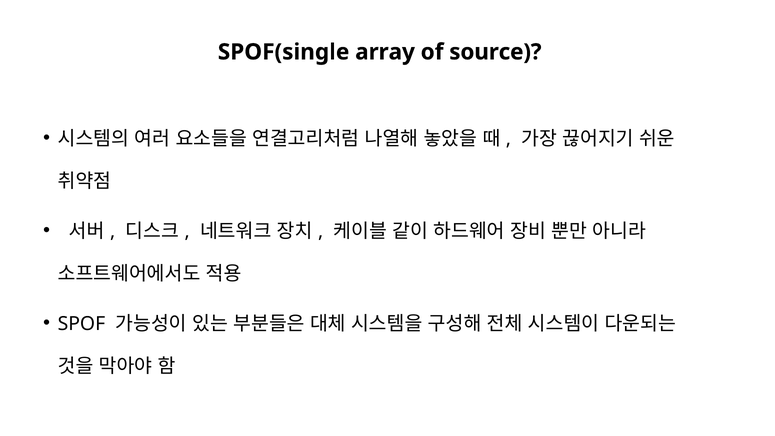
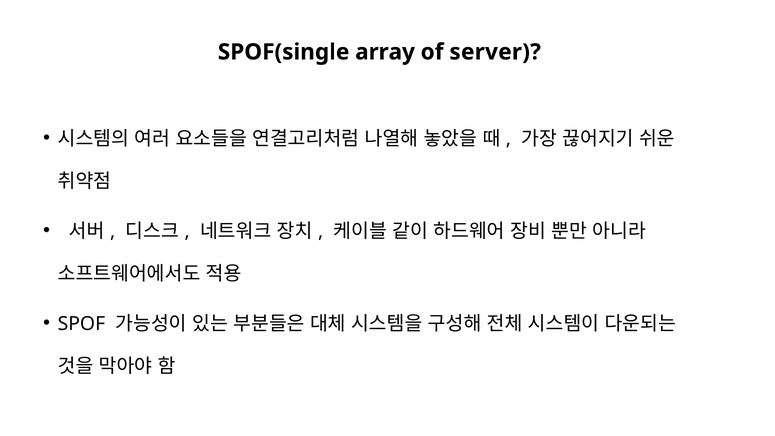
source: source -> server (495, 52)
